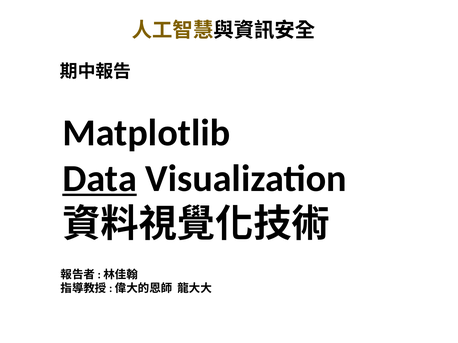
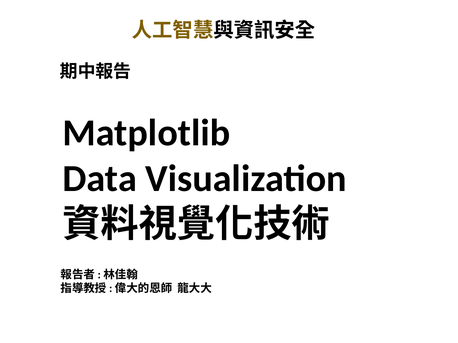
Data underline: present -> none (100, 179)
